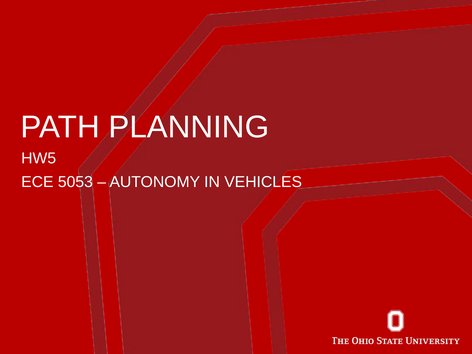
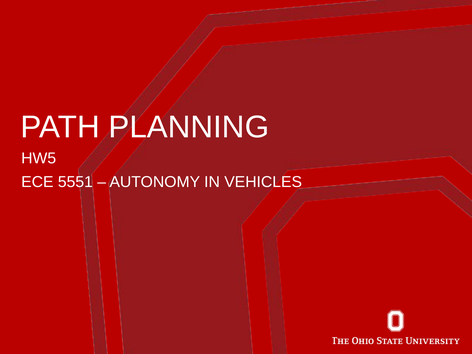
5053: 5053 -> 5551 (75, 182)
